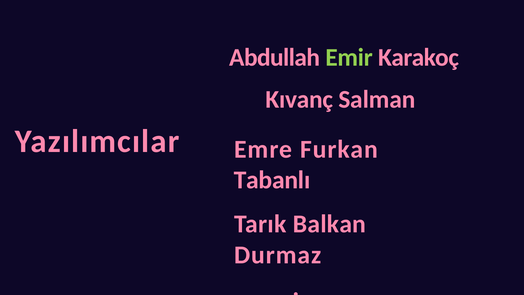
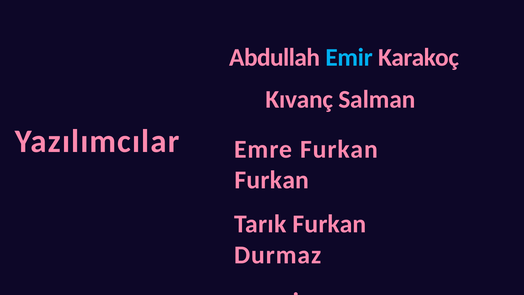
Emir colour: light green -> light blue (349, 57)
Tabanlı: Tabanlı -> Furkan (272, 180)
Tarık Balkan: Balkan -> Furkan (330, 224)
